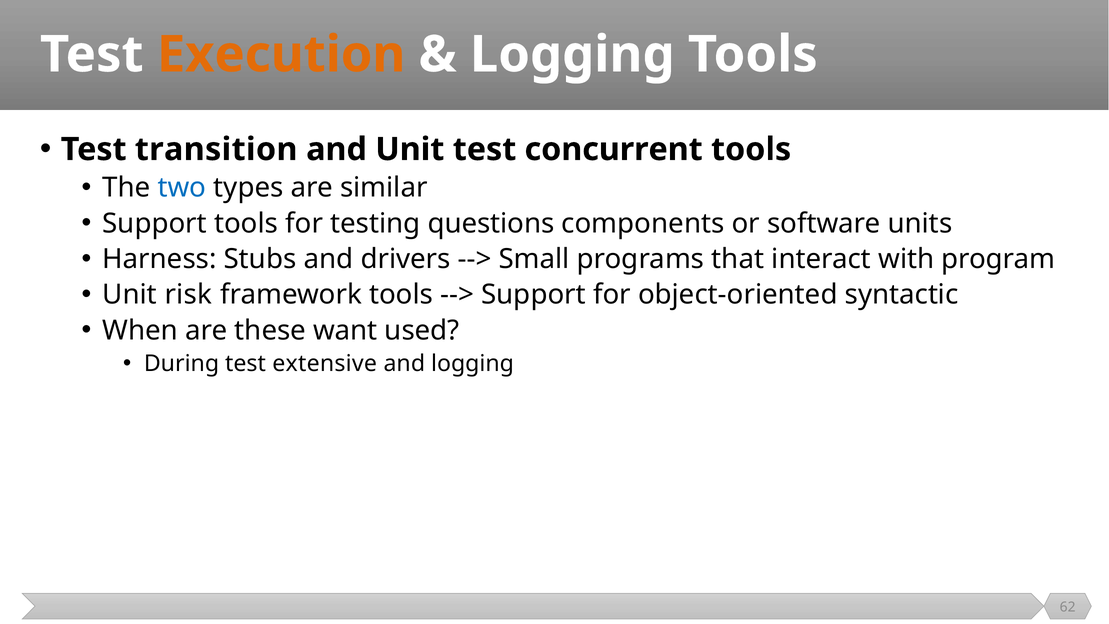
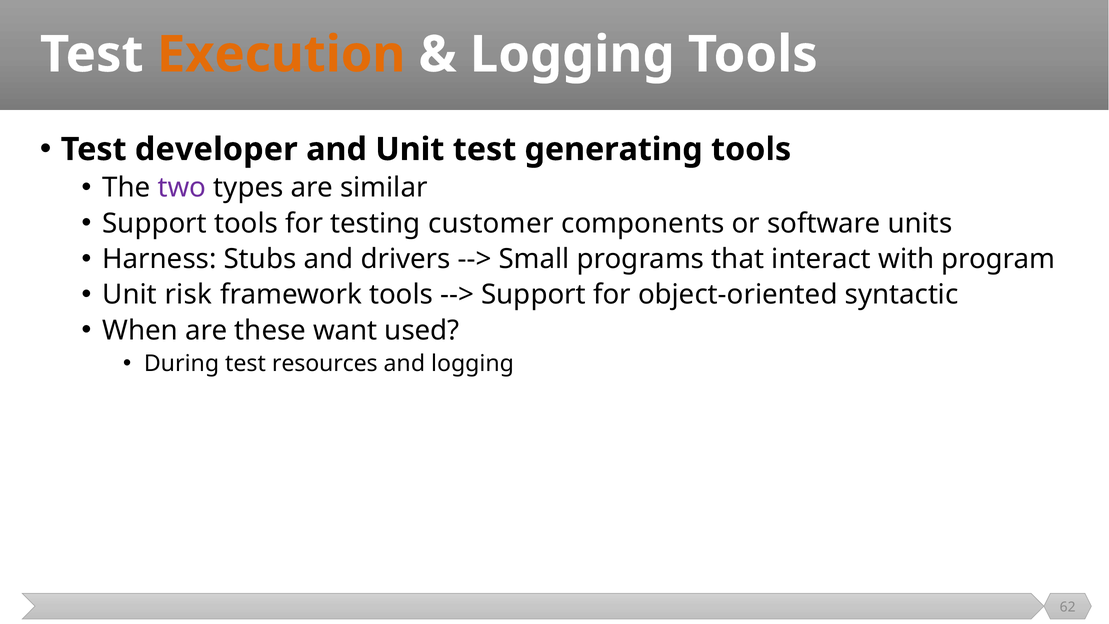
transition: transition -> developer (216, 149)
concurrent: concurrent -> generating (614, 149)
two colour: blue -> purple (182, 188)
questions: questions -> customer (491, 223)
extensive: extensive -> resources (325, 364)
